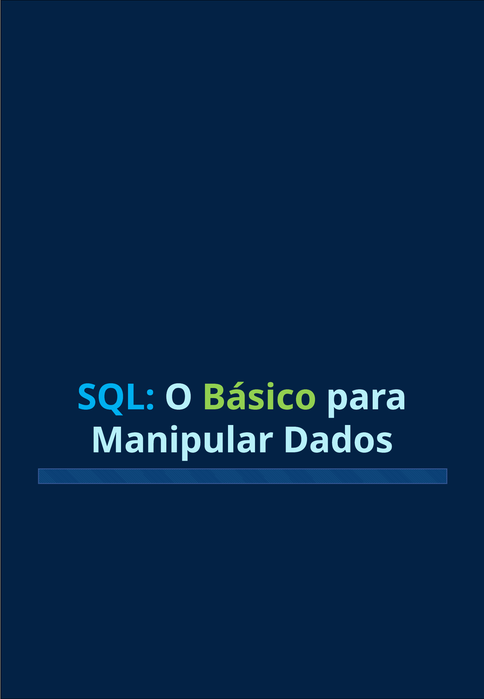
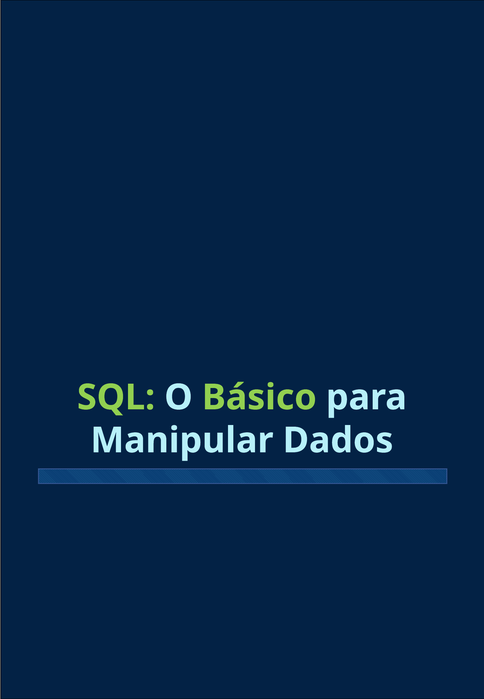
SQL colour: light blue -> light green (116, 398)
